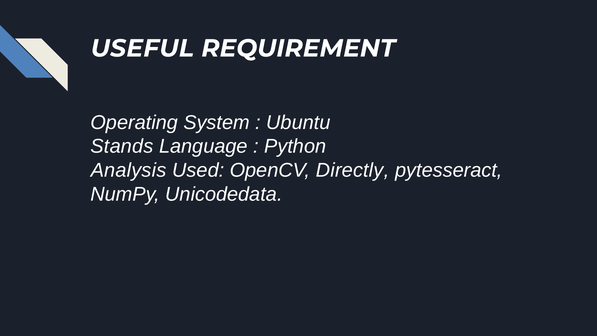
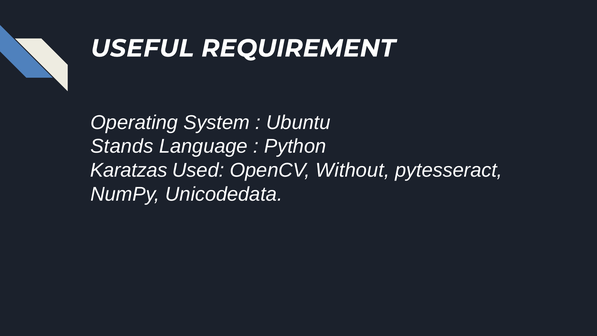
Analysis: Analysis -> Karatzas (129, 170)
Directly: Directly -> Without (353, 170)
